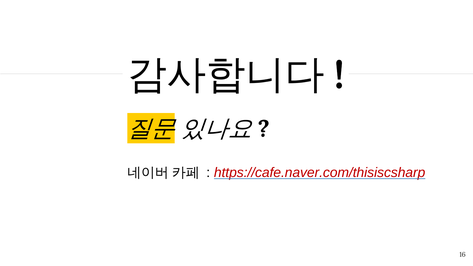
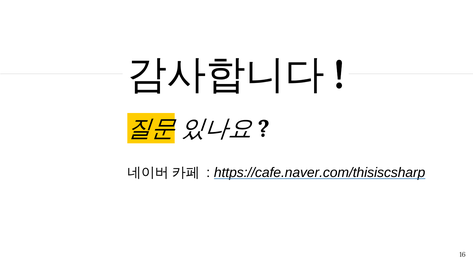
https://cafe.naver.com/thisiscsharp colour: red -> black (320, 173)
